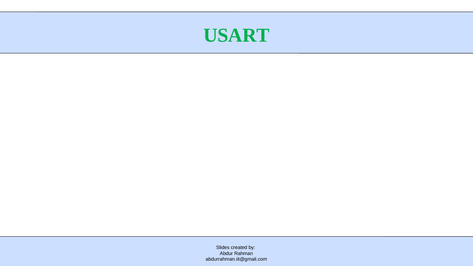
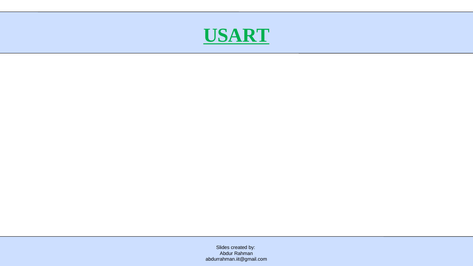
USART underline: none -> present (237, 35)
